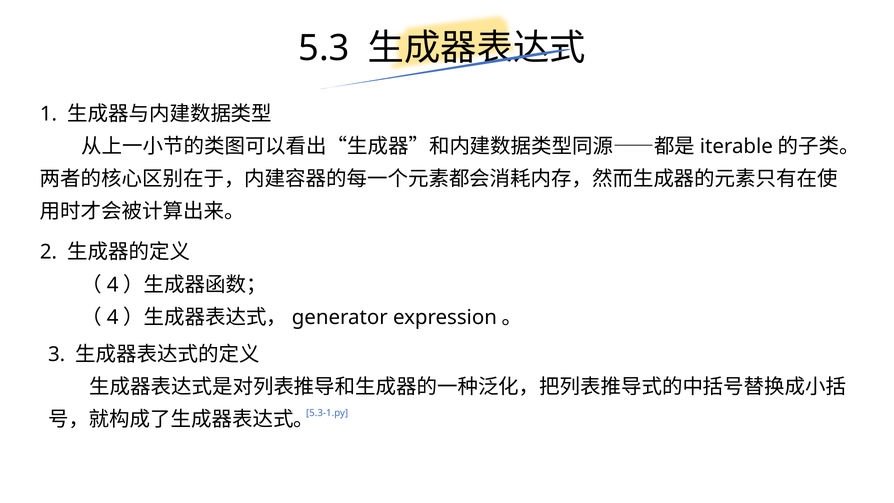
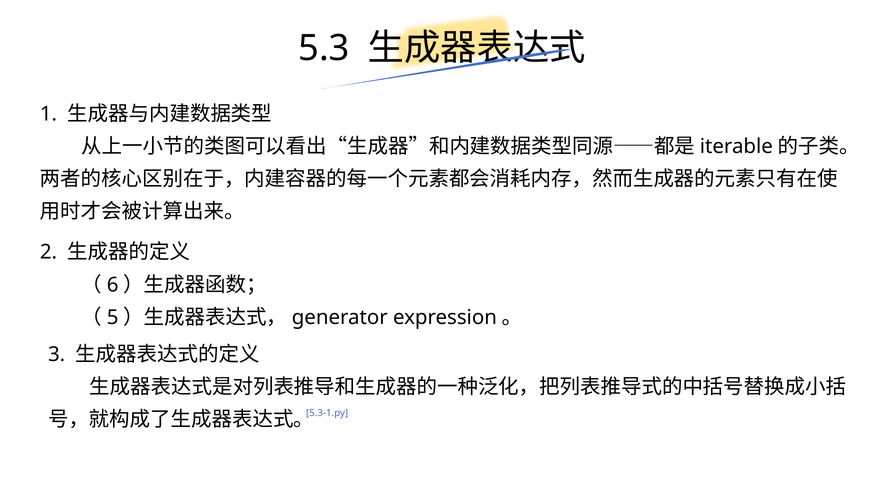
4: 4 -> 6 (113, 285)
4: 4 -> 5 (113, 317)
